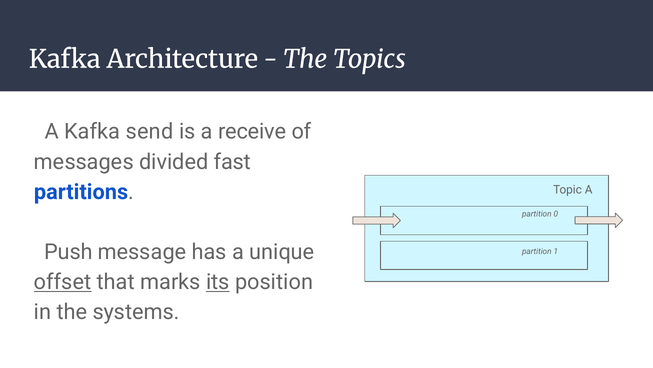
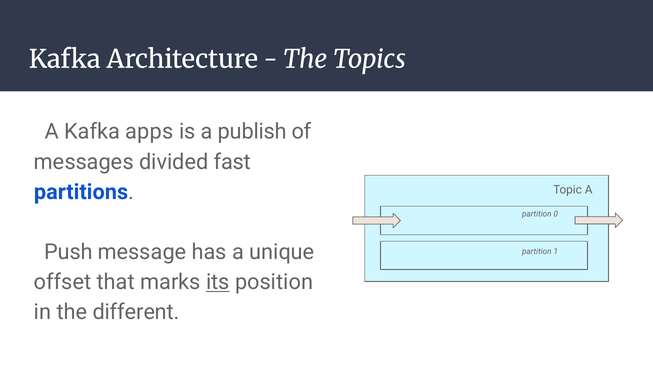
send: send -> apps (149, 132)
receive: receive -> publish (252, 132)
offset underline: present -> none (63, 282)
systems: systems -> different (136, 312)
